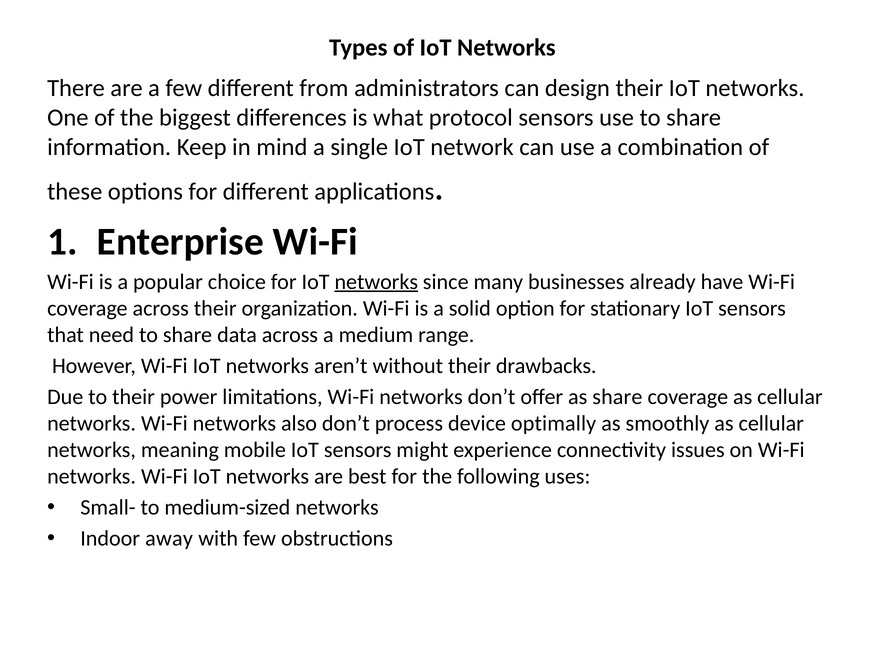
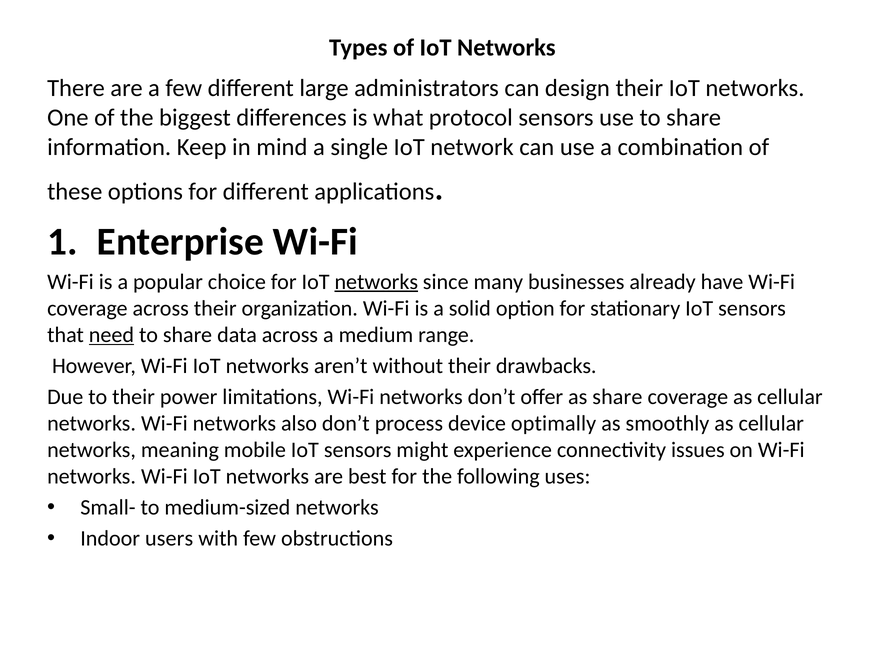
from: from -> large (324, 88)
need underline: none -> present (111, 335)
away: away -> users (169, 538)
